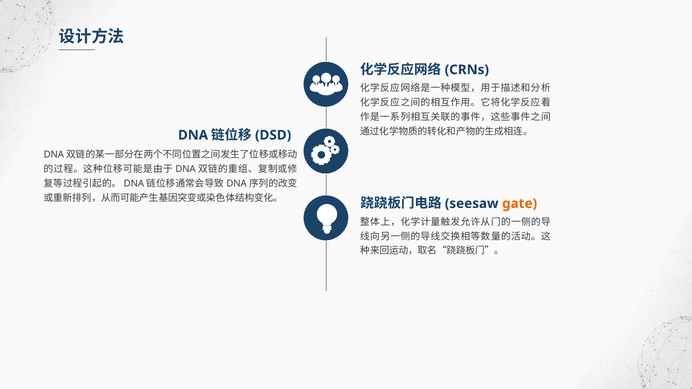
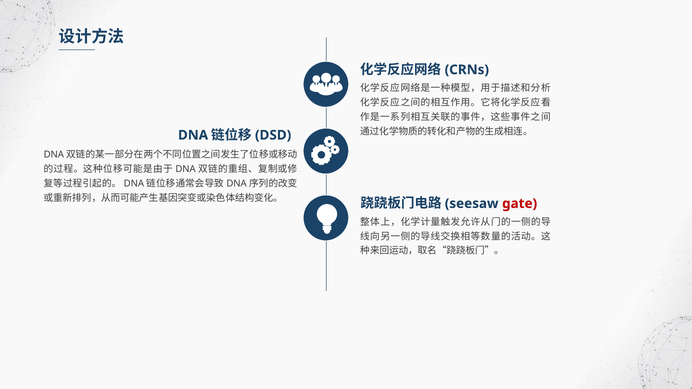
gate colour: orange -> red (520, 204)
